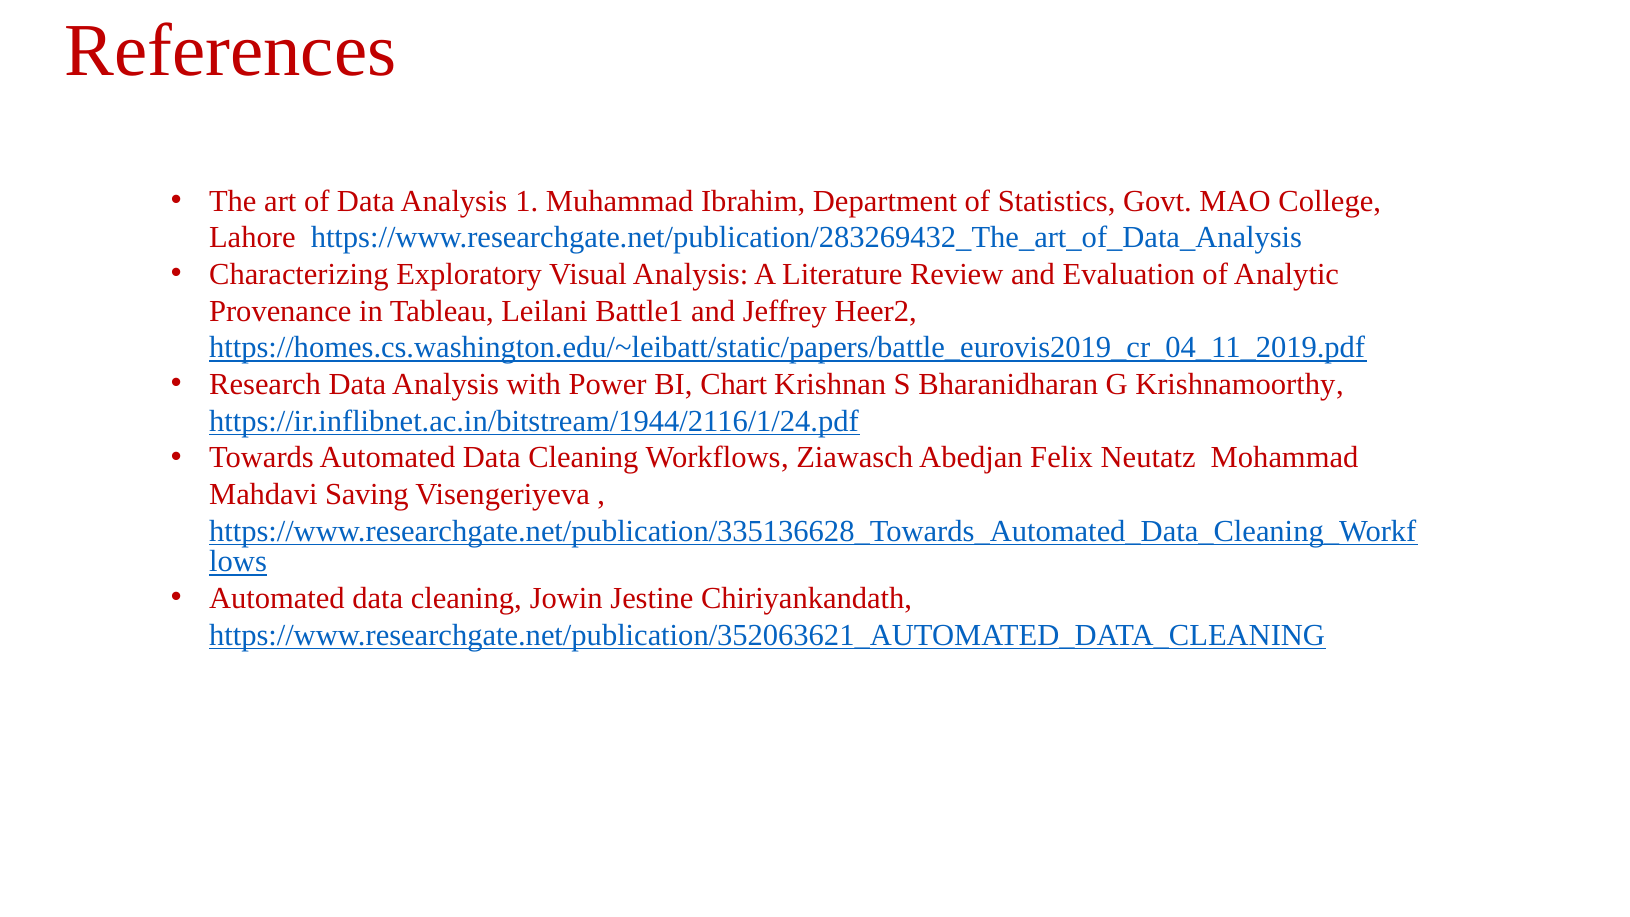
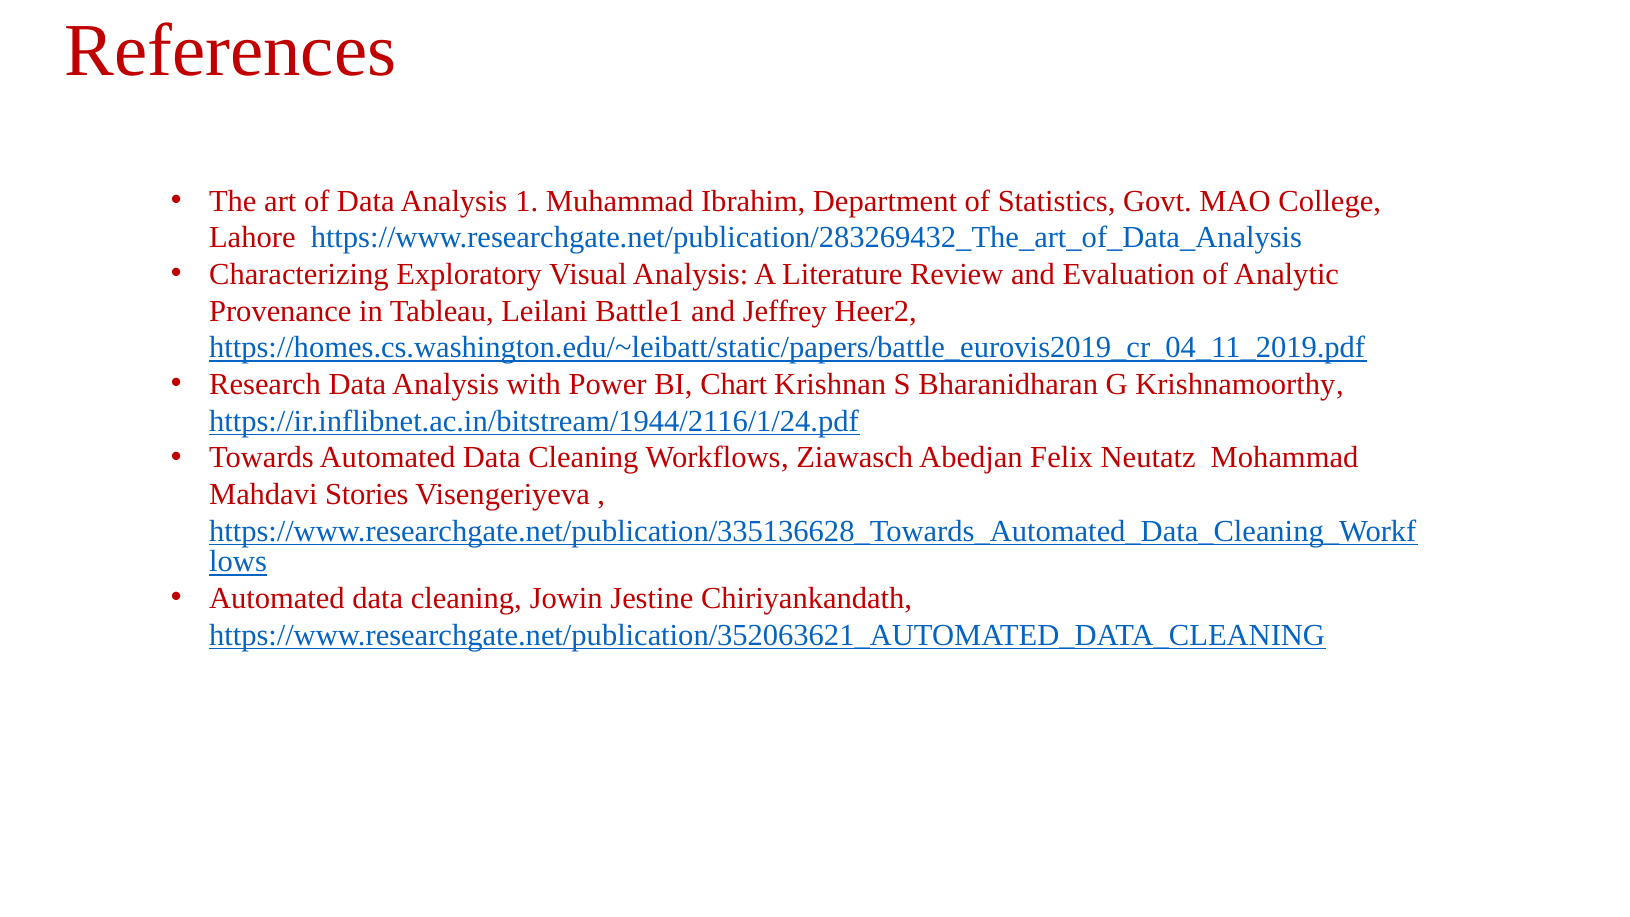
Saving: Saving -> Stories (367, 494)
